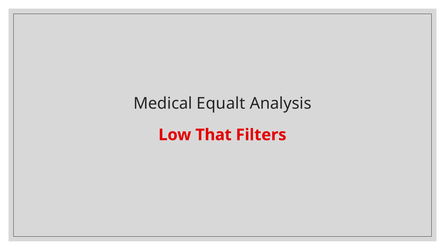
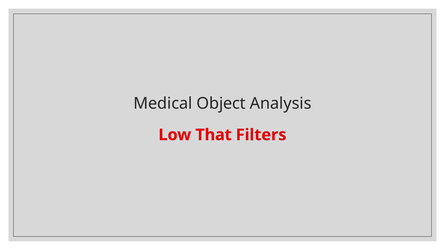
Equalt: Equalt -> Object (221, 103)
